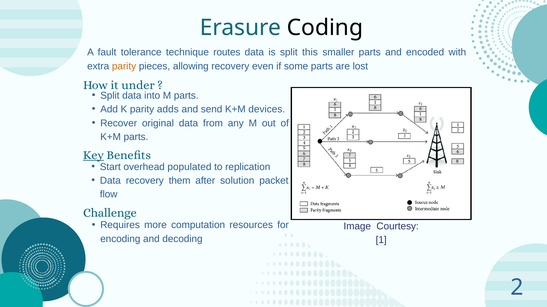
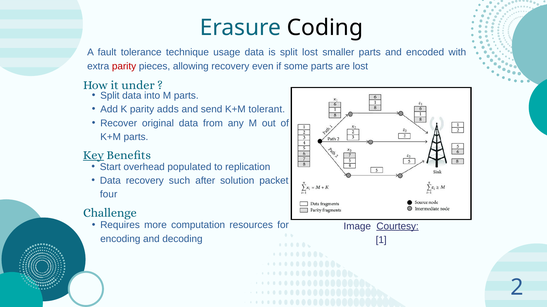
routes: routes -> usage (227, 52)
split this: this -> lost (310, 52)
parity colour: orange -> red (124, 66)
devices: devices -> tolerant (267, 109)
them: them -> such (180, 181)
flow: flow -> four (109, 195)
Courtesy underline: none -> present (398, 227)
